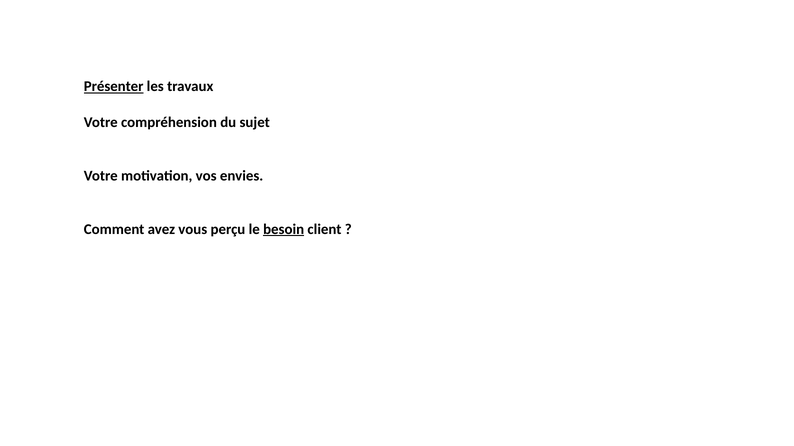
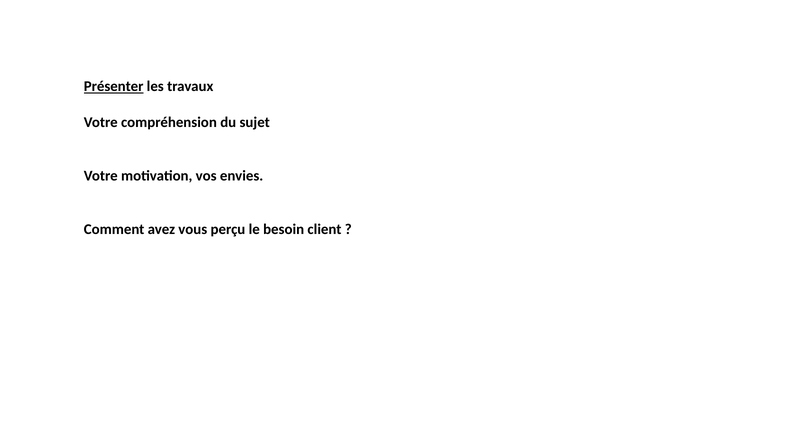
besoin underline: present -> none (284, 229)
